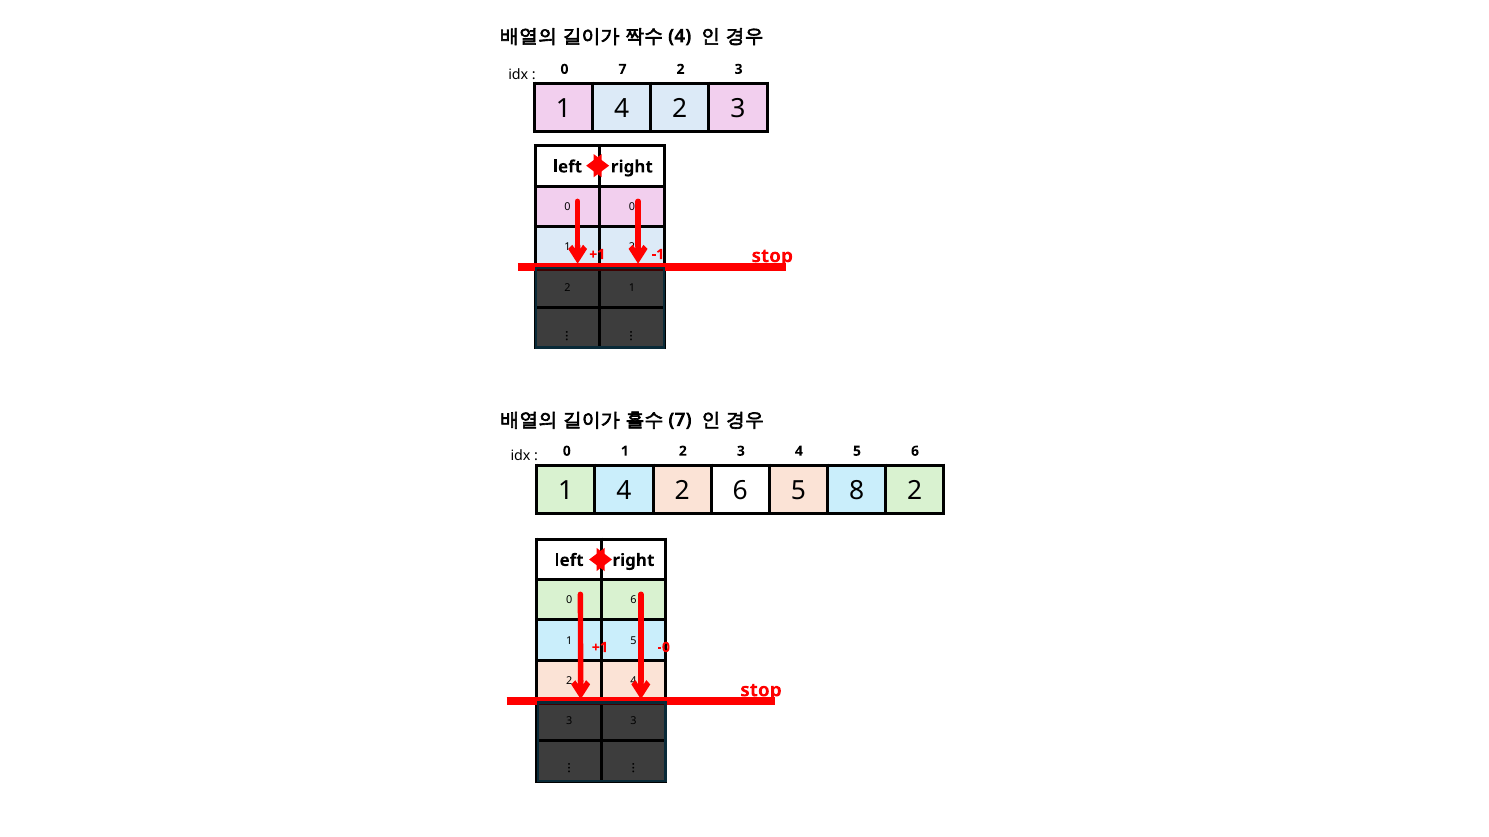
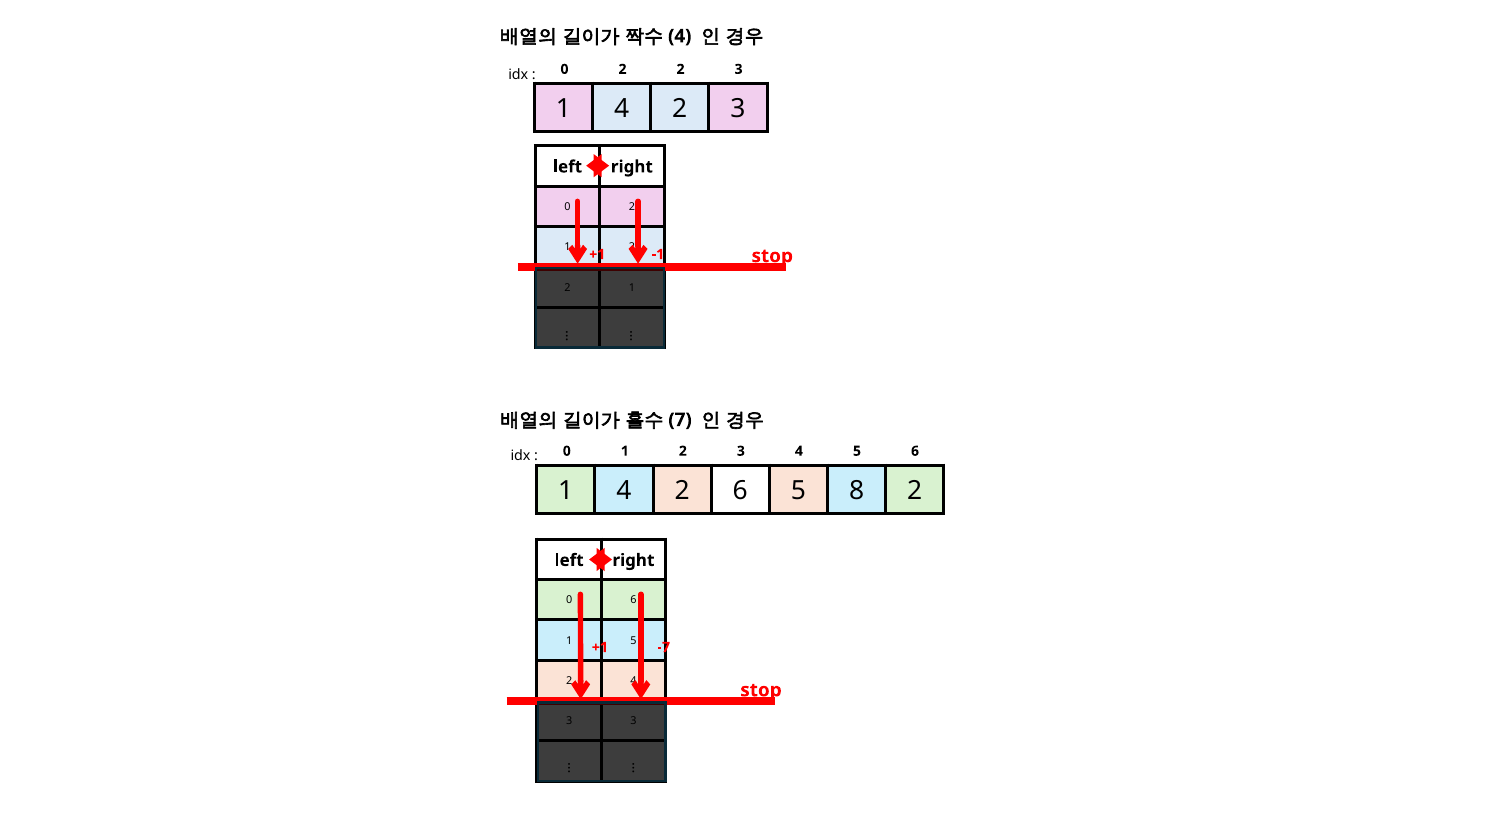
7: 7 -> 2 (623, 69)
0: 0 -> 2 (632, 207)
-0: -0 -> -7 (664, 648)
